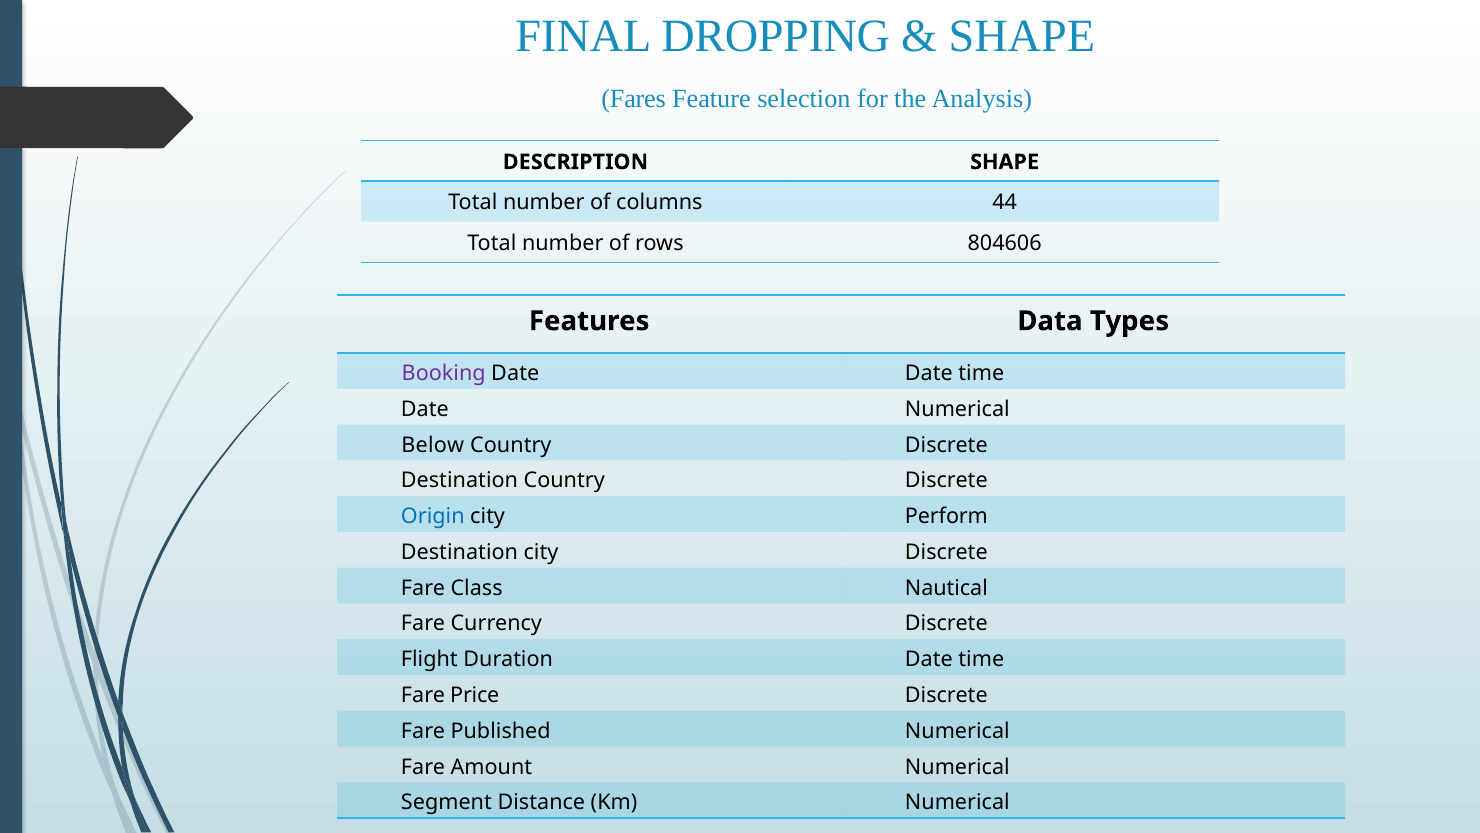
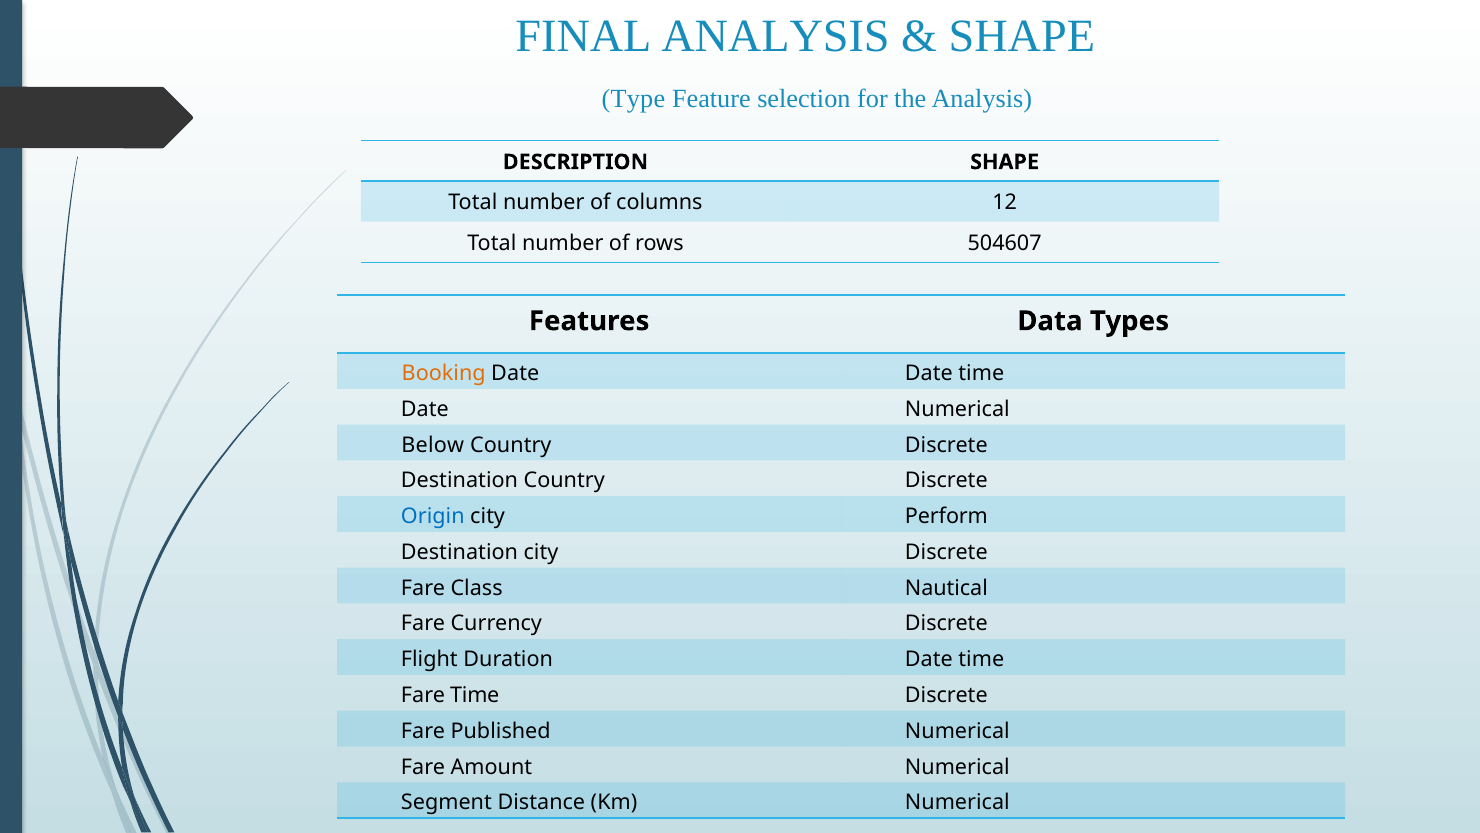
FINAL DROPPING: DROPPING -> ANALYSIS (775, 37)
Fares: Fares -> Type (633, 99)
44: 44 -> 12 (1005, 202)
804606: 804606 -> 504607 (1005, 243)
Booking colour: purple -> orange (444, 373)
Fare Price: Price -> Time (475, 695)
